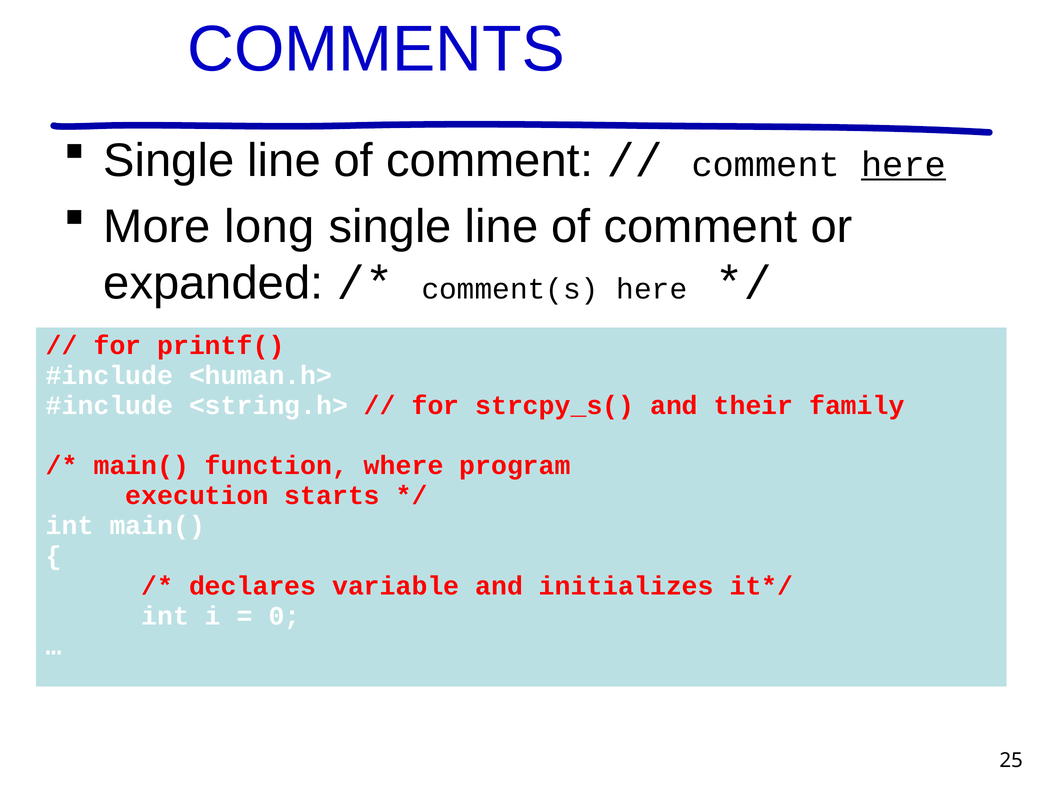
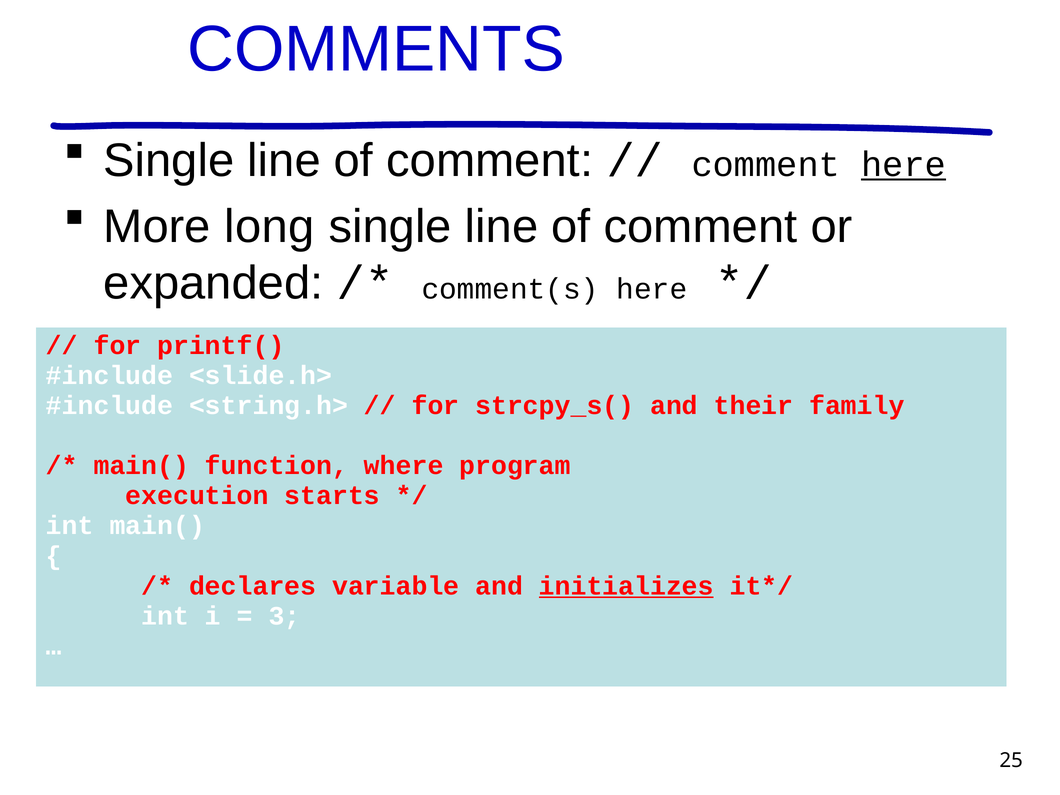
<human.h>: <human.h> -> <slide.h> (261, 375)
initializes underline: none -> present (626, 586)
0: 0 -> 3 (284, 616)
